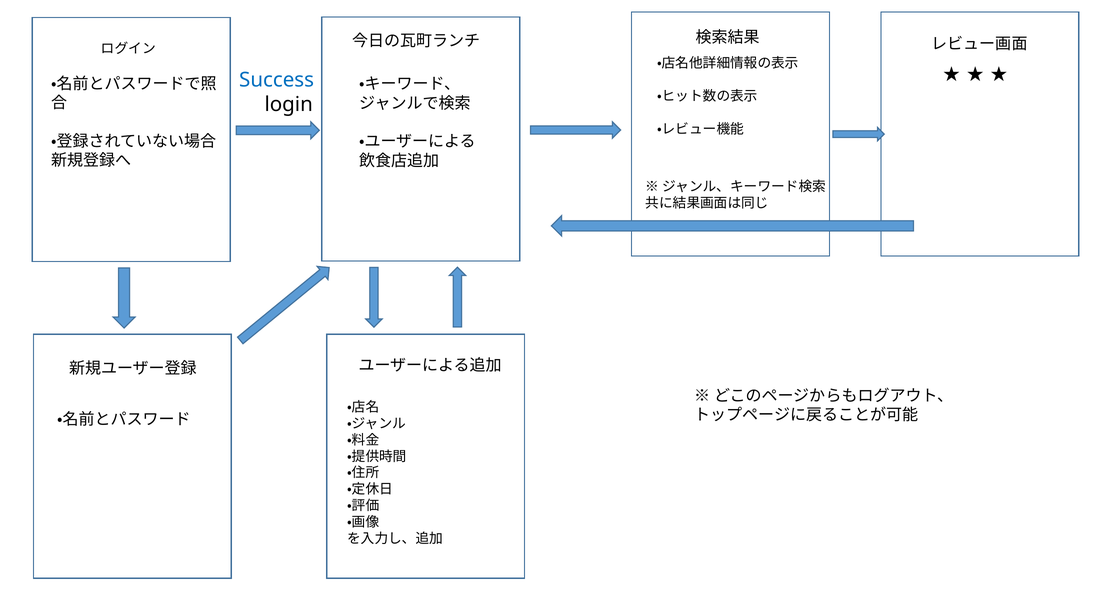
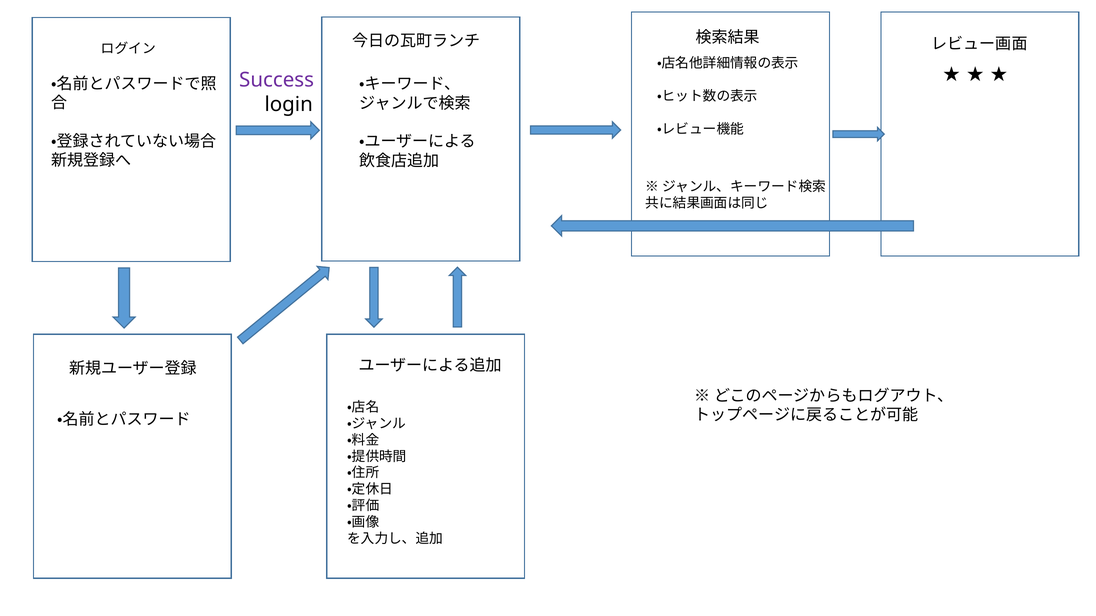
Success colour: blue -> purple (277, 80)
